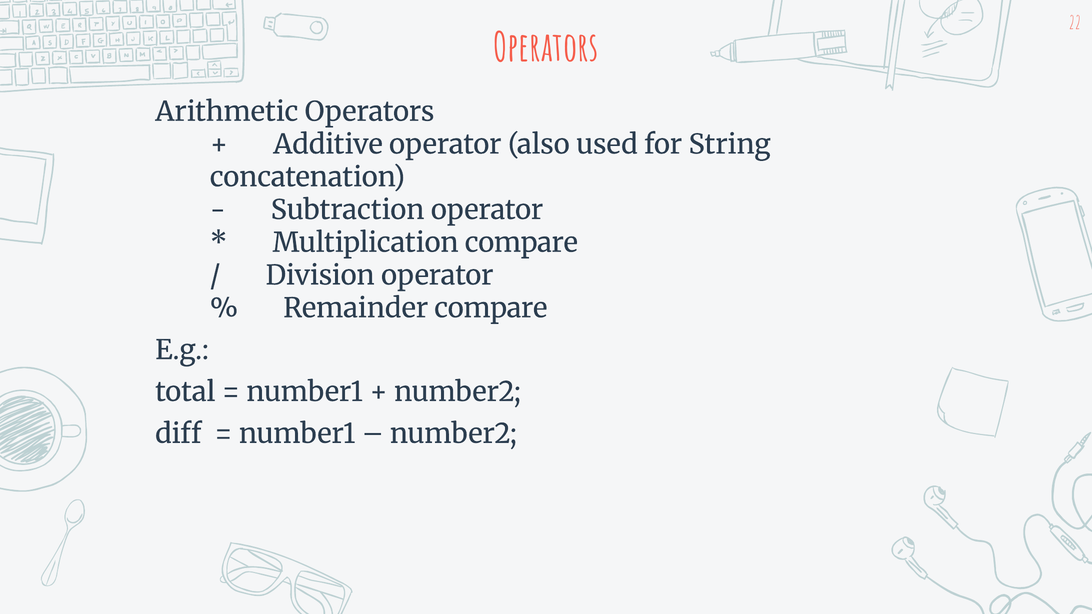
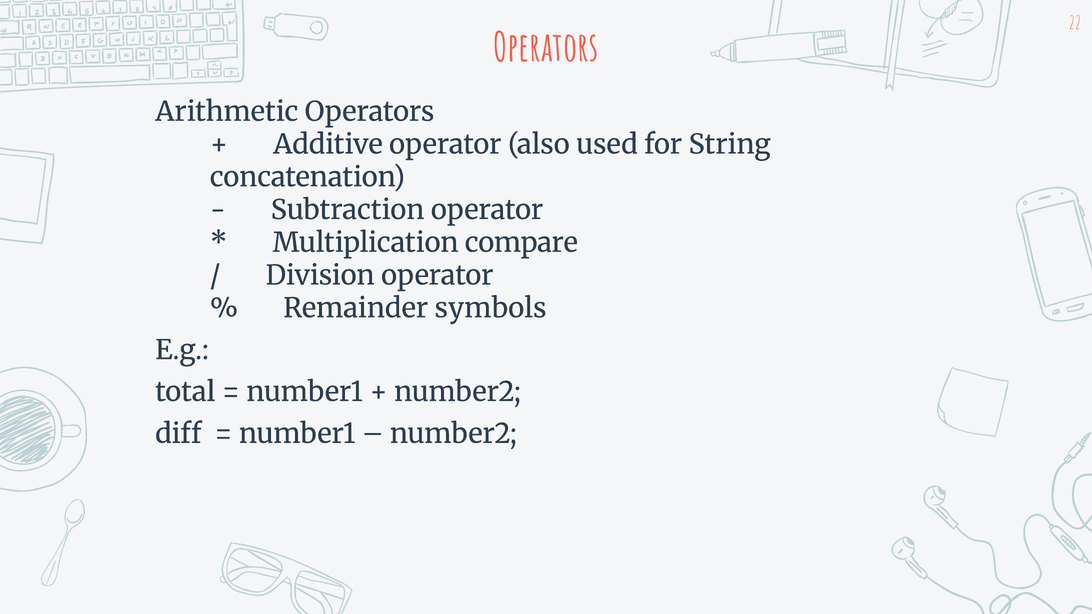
Remainder compare: compare -> symbols (491, 308)
